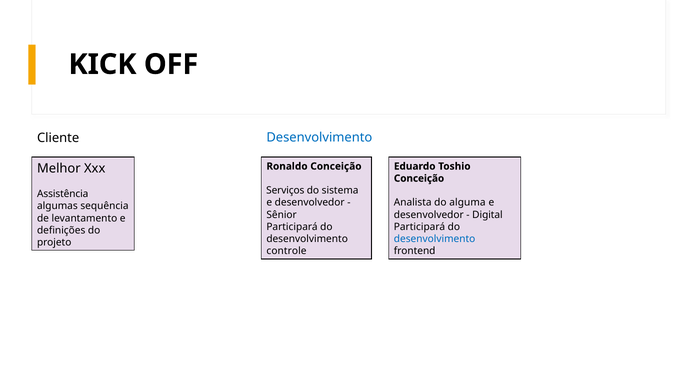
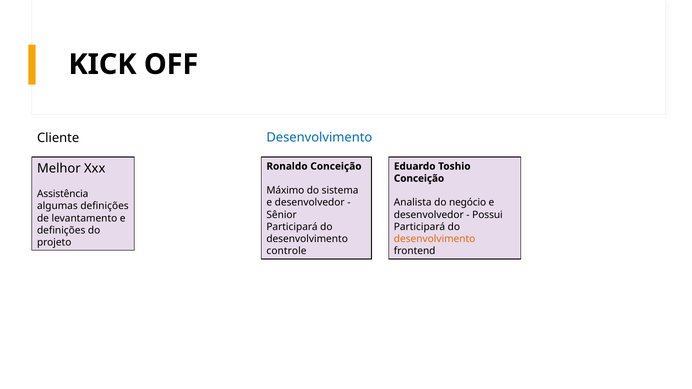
Serviços: Serviços -> Máximo (285, 191)
alguma: alguma -> negócio (468, 203)
algumas sequência: sequência -> definições (105, 206)
Digital: Digital -> Possui (487, 215)
desenvolvimento colour: blue -> orange (435, 239)
